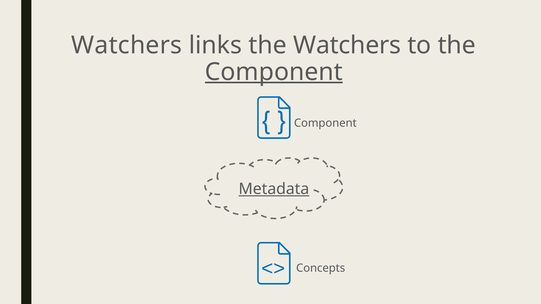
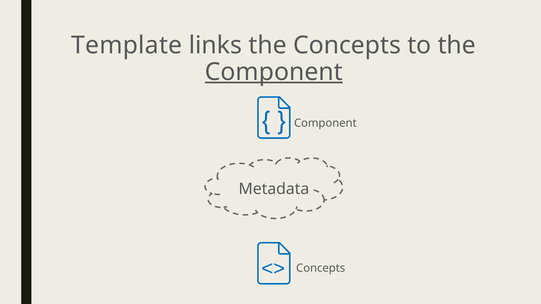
Watchers: Watchers -> Template (127, 45)
the Watchers: Watchers -> Concepts (347, 45)
Metadata underline: present -> none (274, 189)
